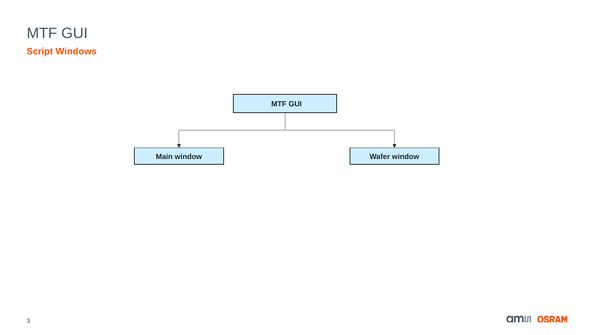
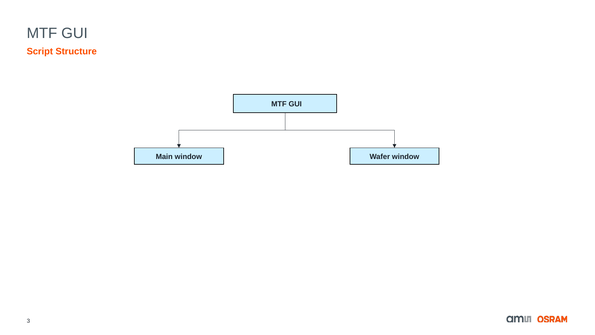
Windows: Windows -> Structure (76, 51)
